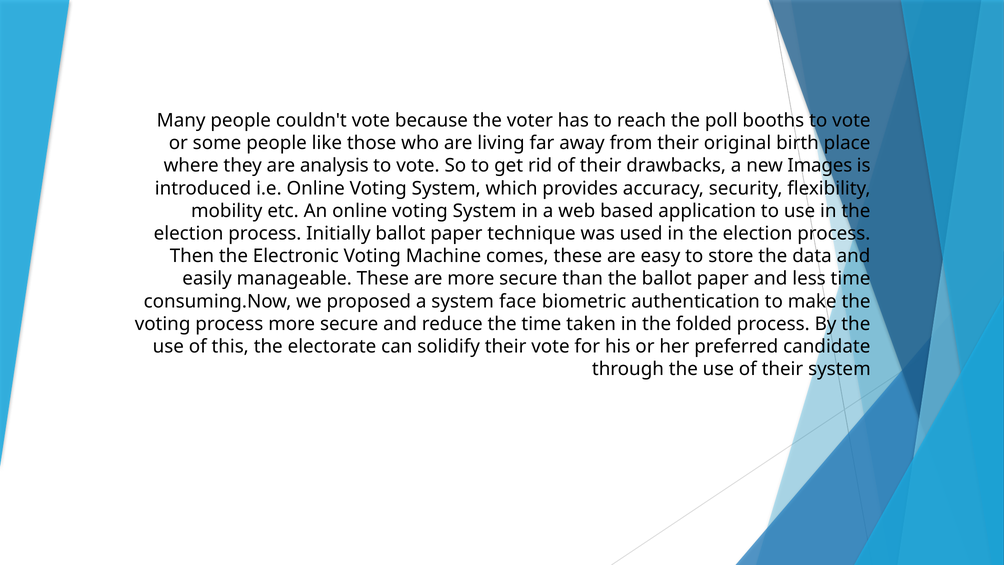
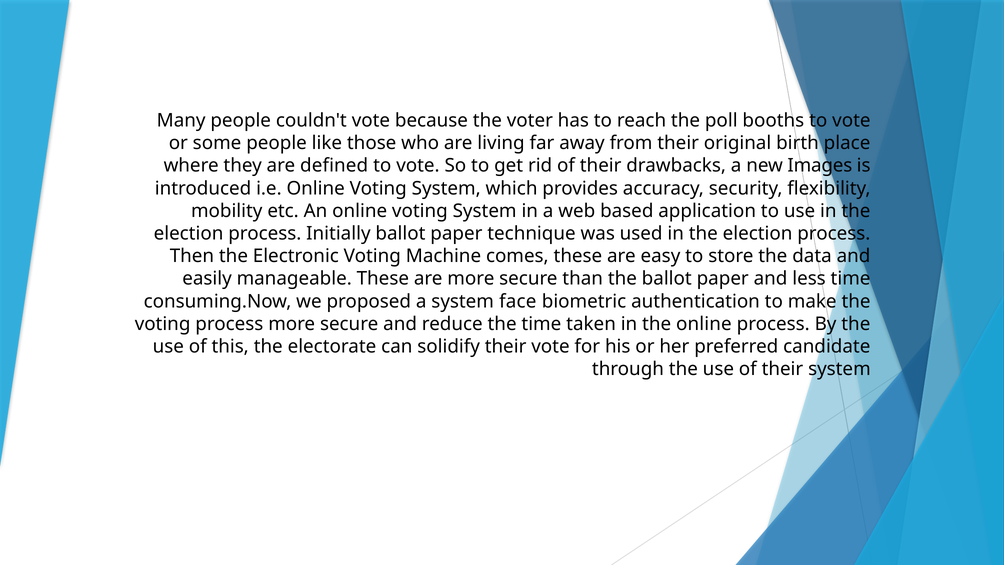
analysis: analysis -> defined (334, 166)
the folded: folded -> online (704, 324)
